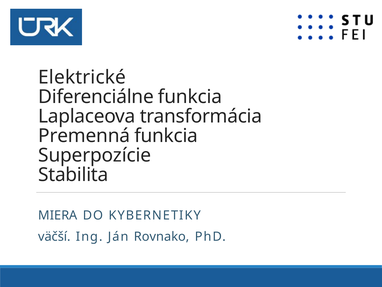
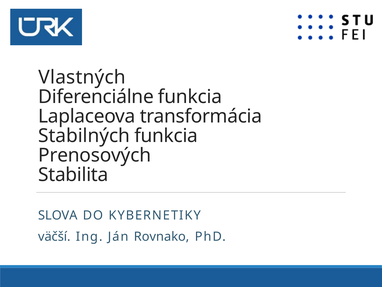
Elektrické: Elektrické -> Vlastných (82, 77)
Premenná: Premenná -> Stabilných (84, 136)
Superpozície: Superpozície -> Prenosových (95, 155)
MIERA: MIERA -> SLOVA (58, 215)
